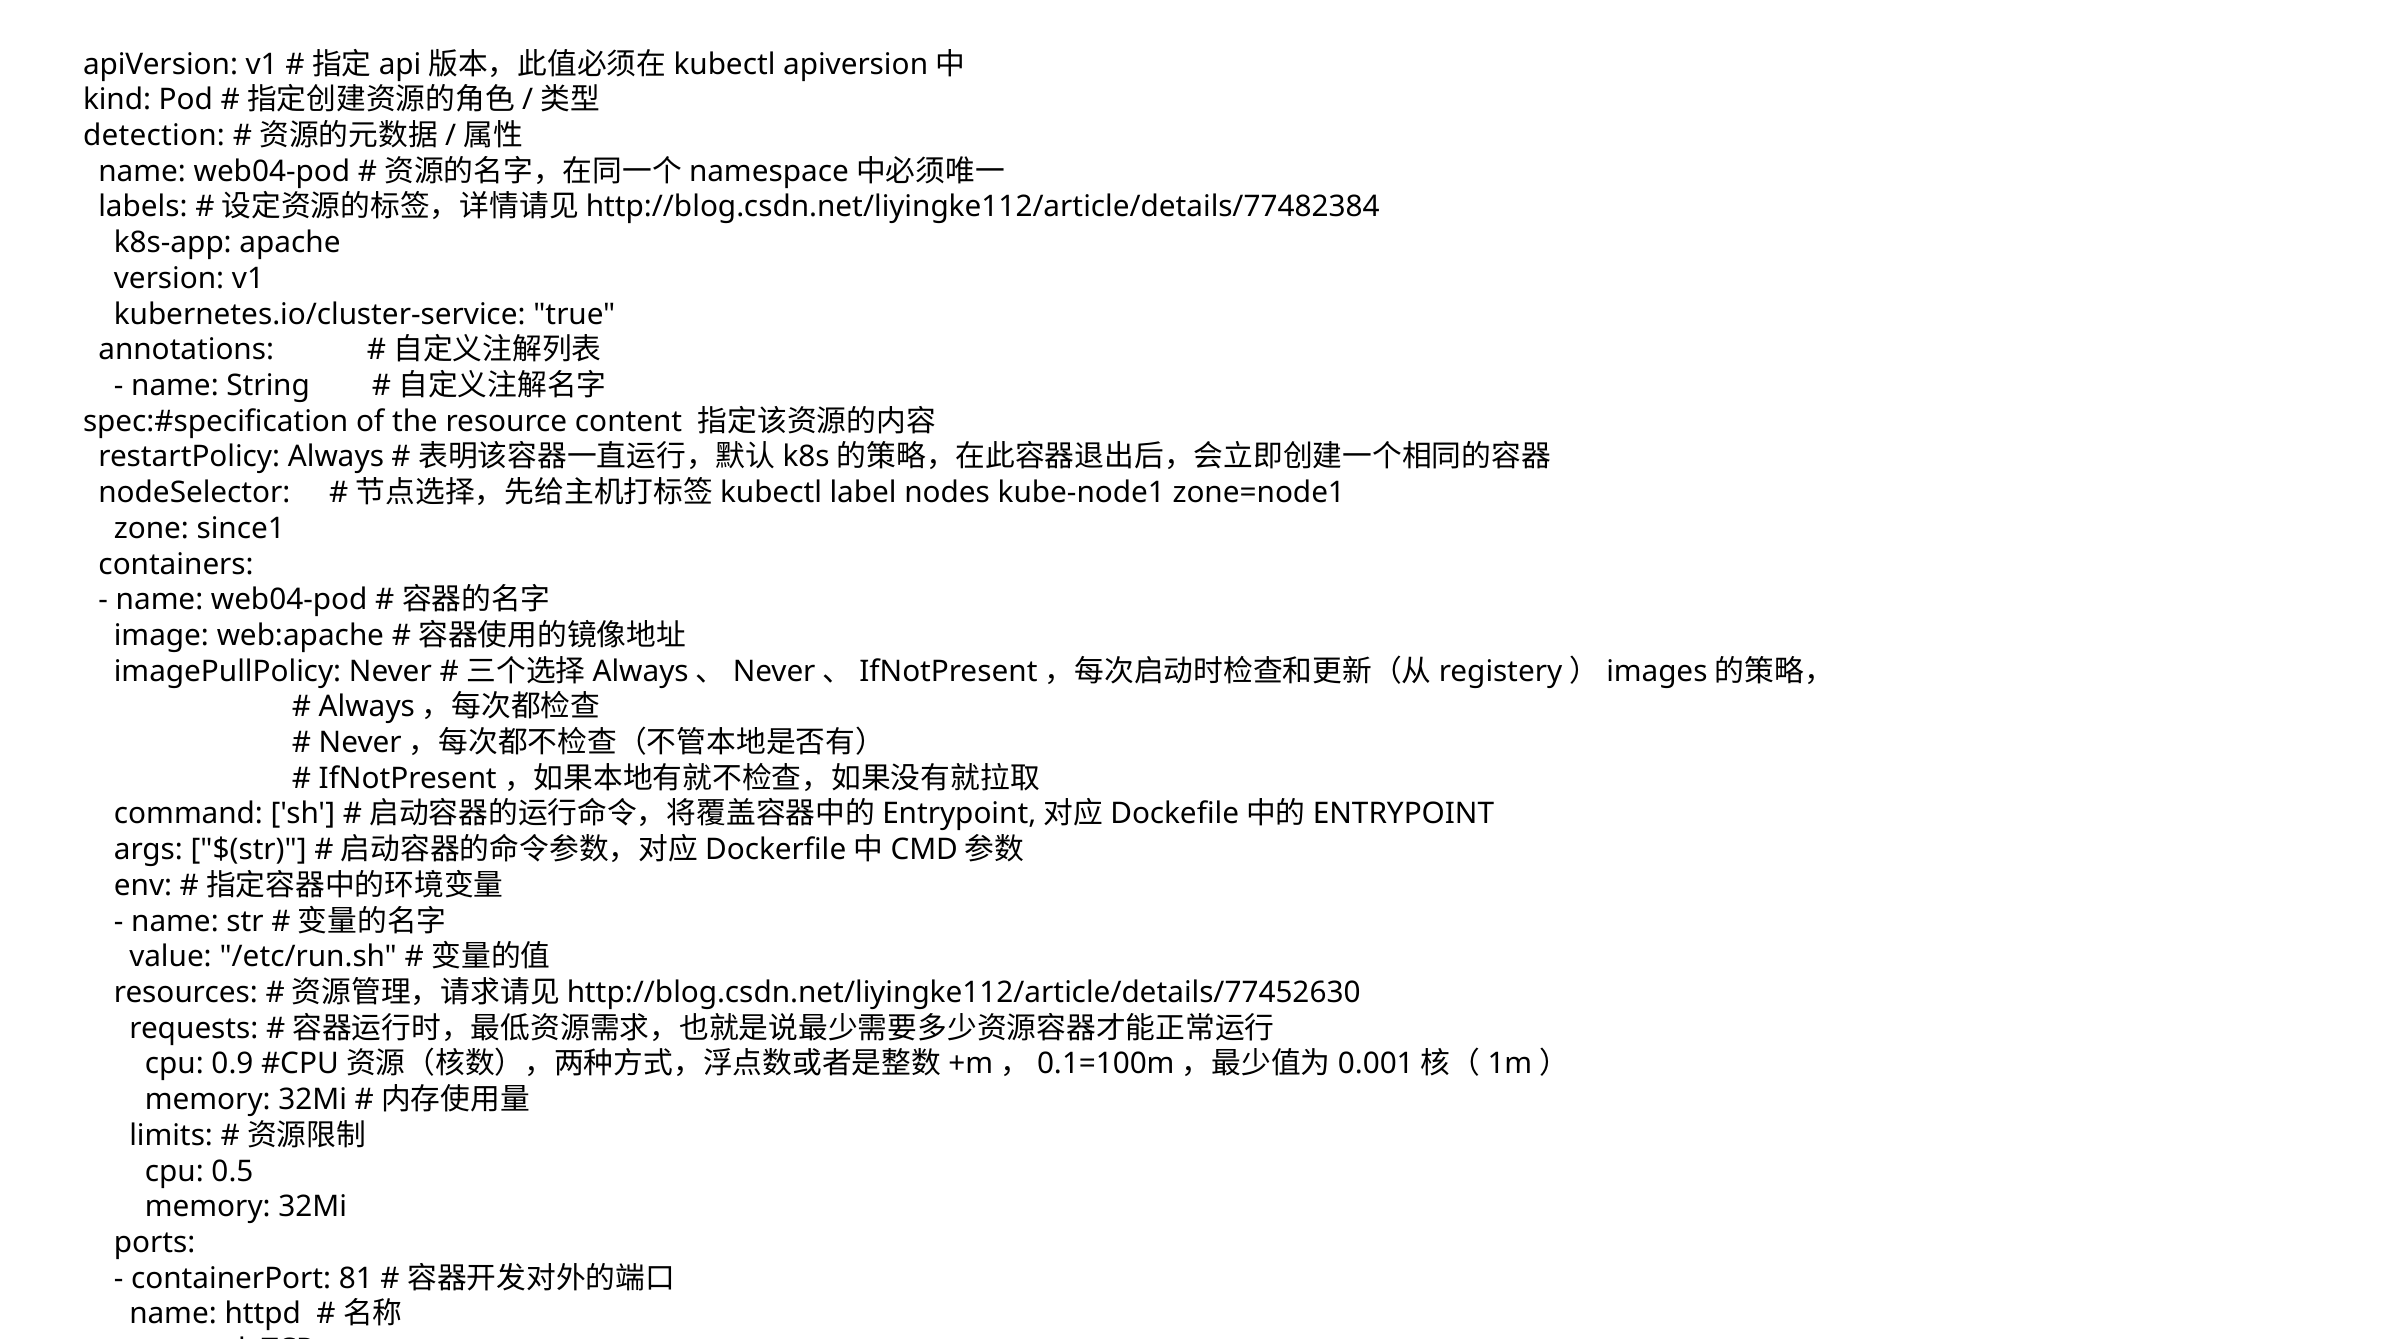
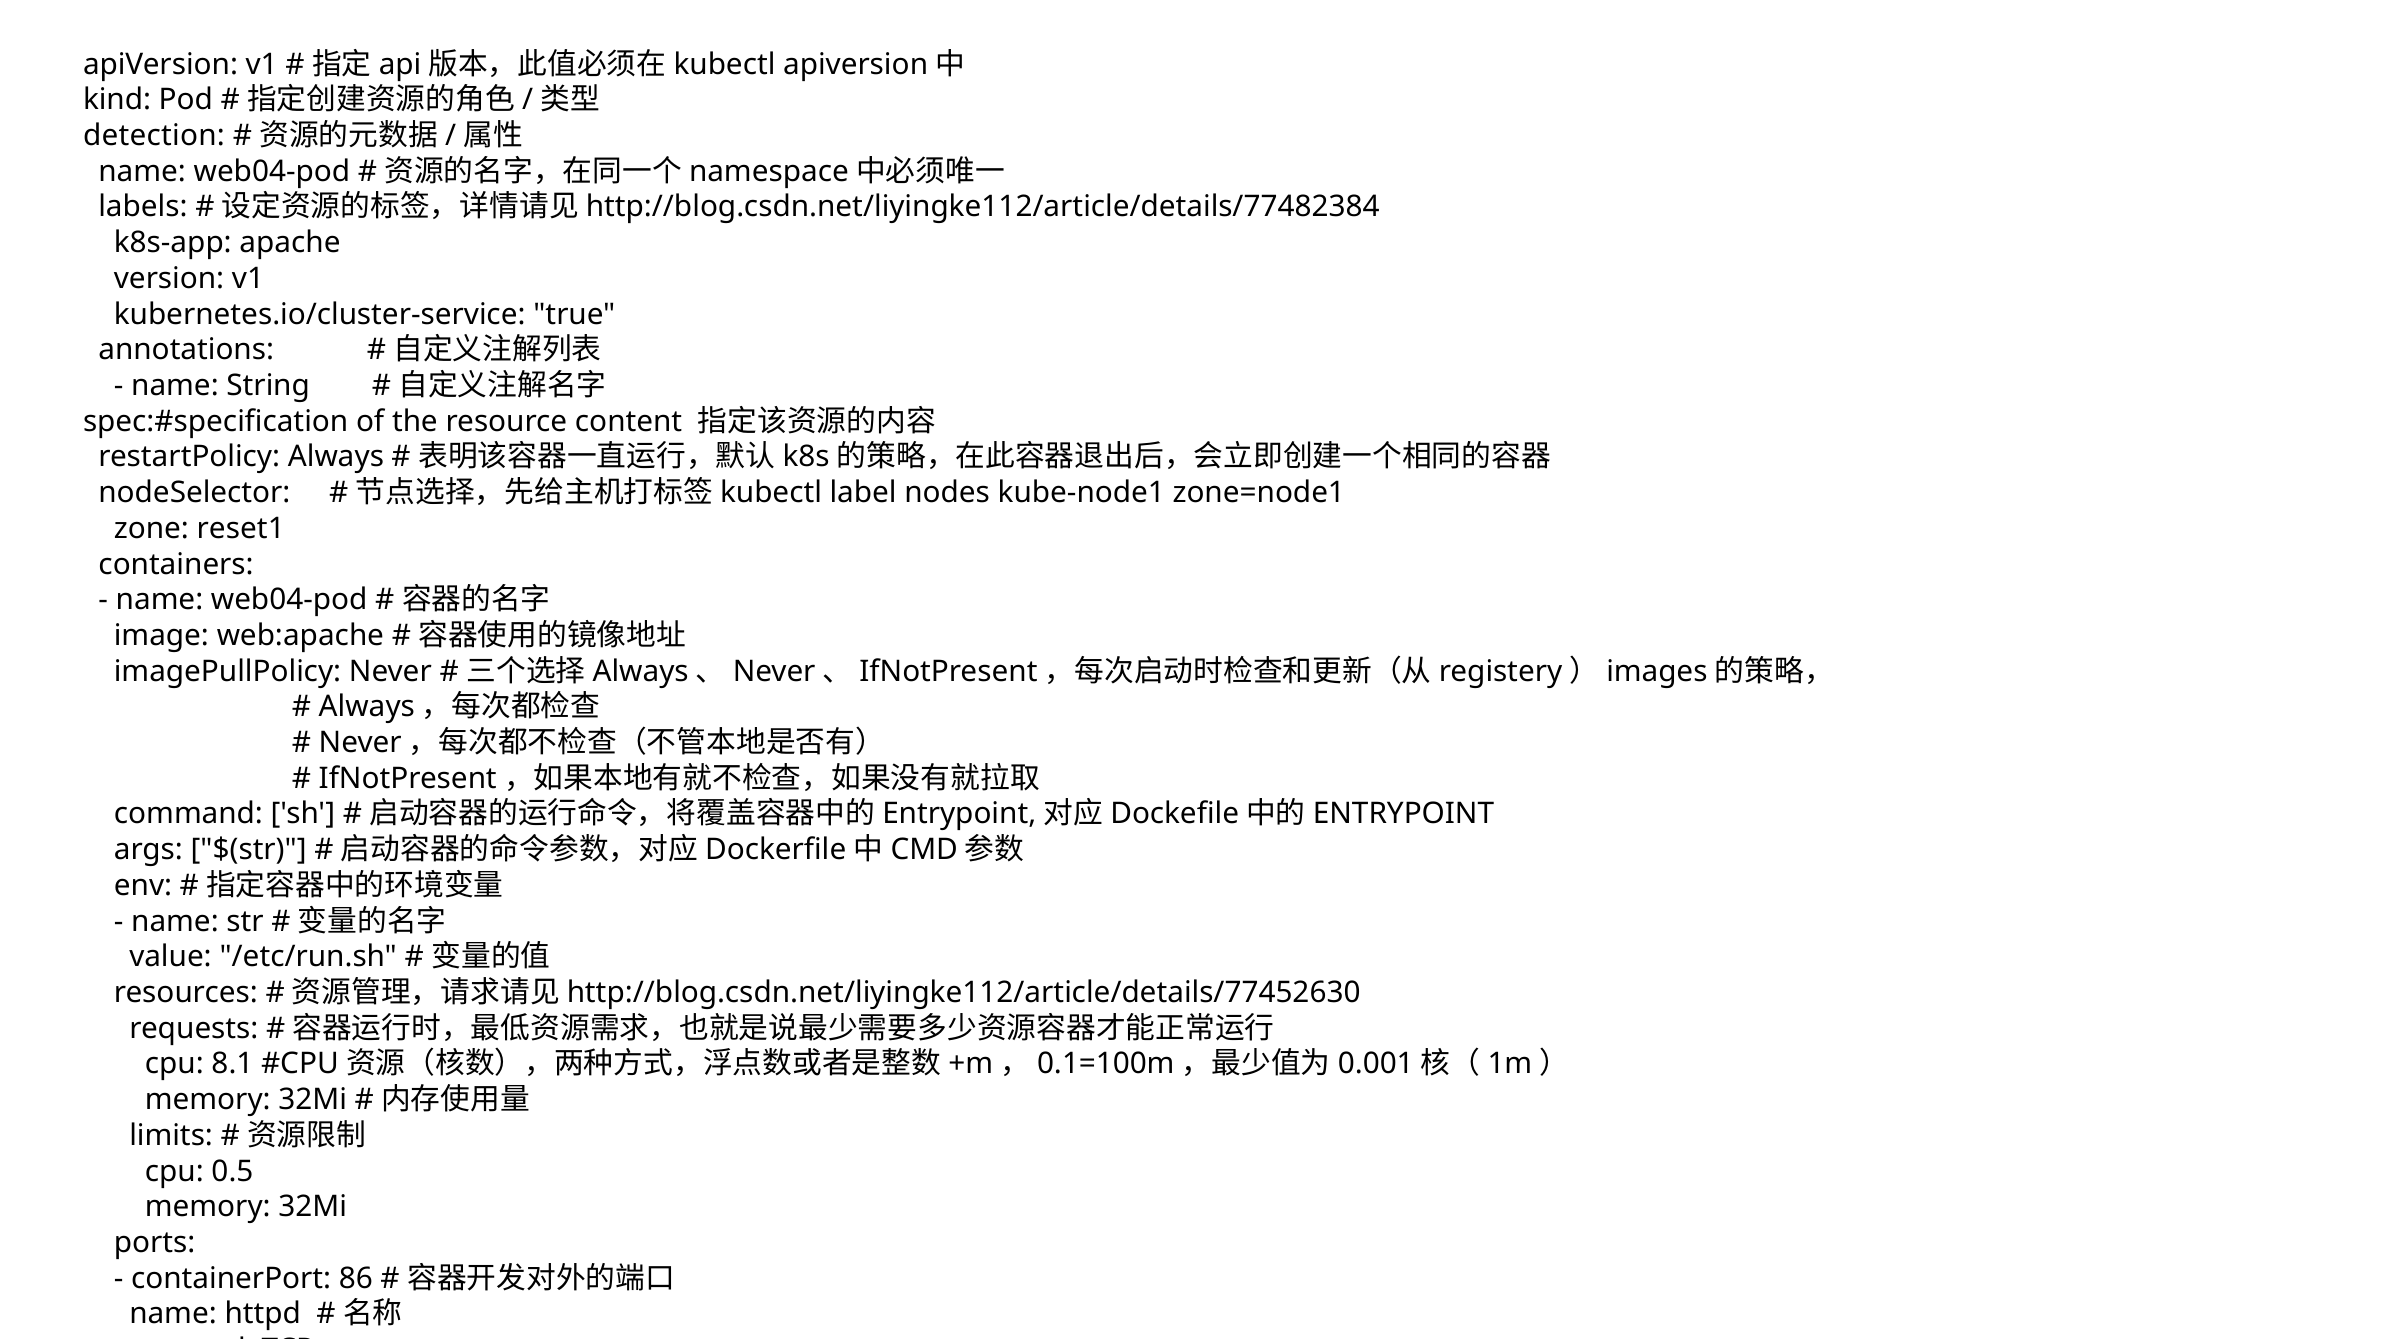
since1: since1 -> reset1 (241, 529)
0.9: 0.9 -> 8.1 (232, 1064)
81: 81 -> 86 (356, 1279)
